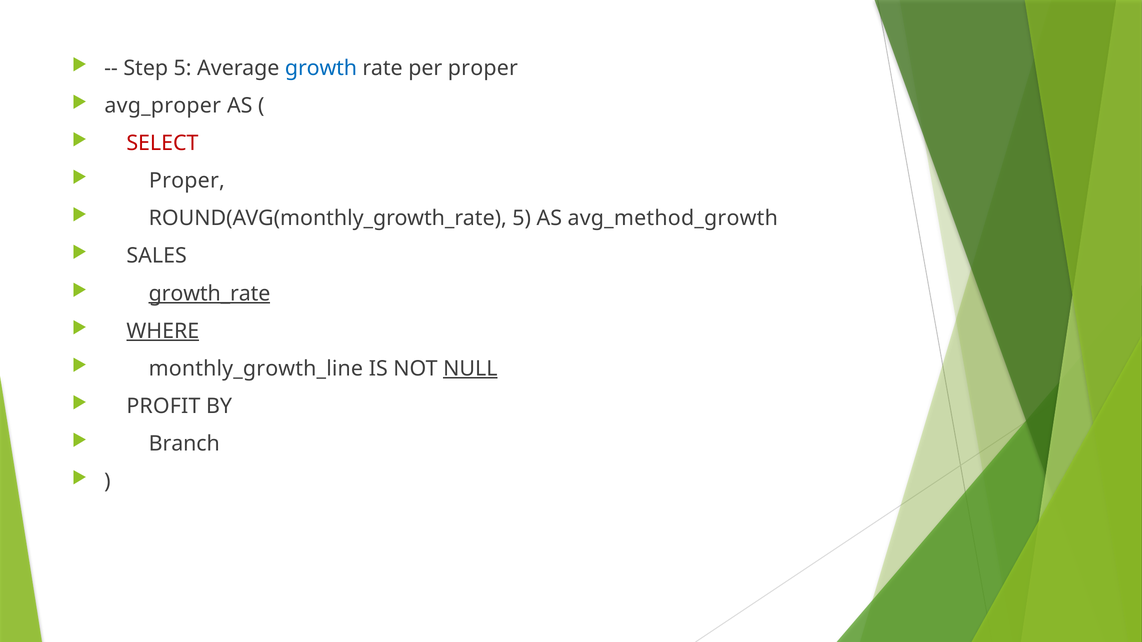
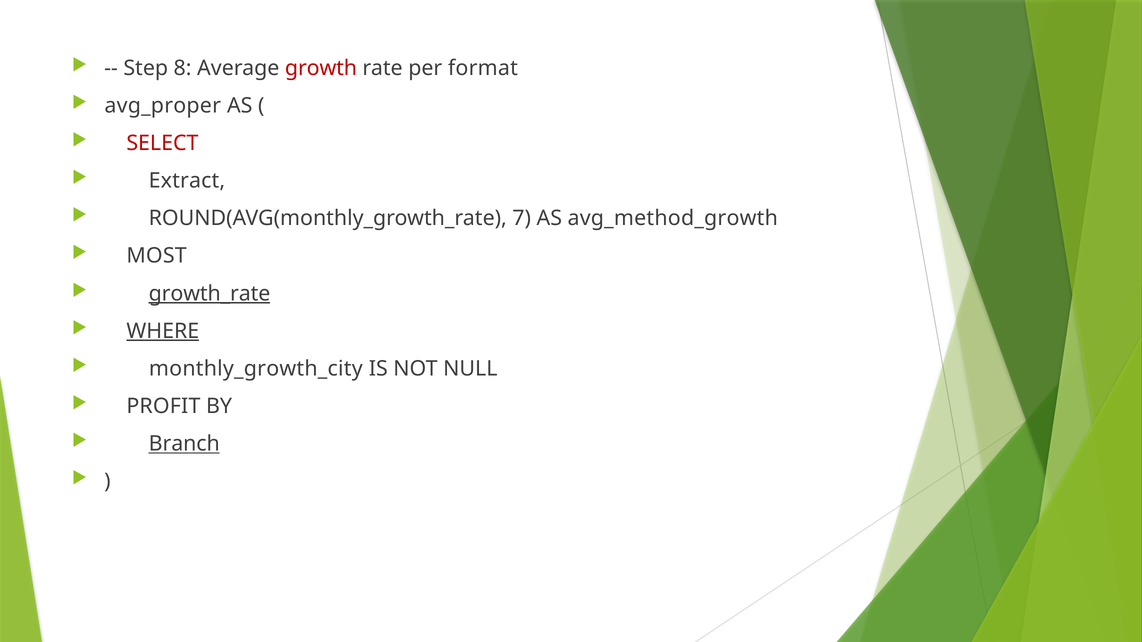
Step 5: 5 -> 8 (183, 68)
growth colour: blue -> red (321, 68)
per proper: proper -> format (483, 68)
Proper: Proper -> Extract (187, 181)
ROUND(AVG(monthly_growth_rate 5: 5 -> 7 (522, 218)
SALES: SALES -> MOST (157, 256)
monthly_growth_line: monthly_growth_line -> monthly_growth_city (256, 369)
NULL underline: present -> none (470, 369)
Branch underline: none -> present (184, 444)
